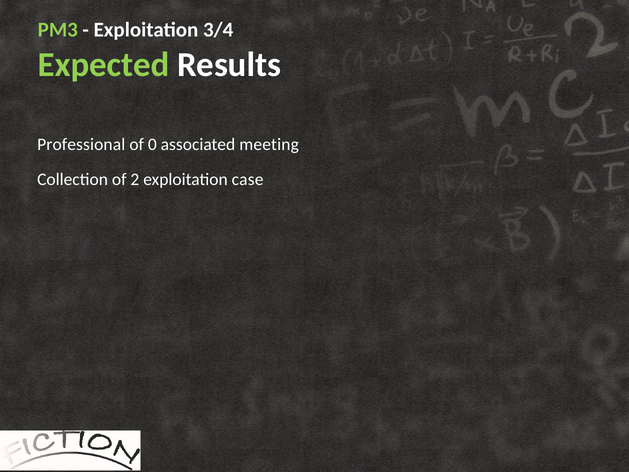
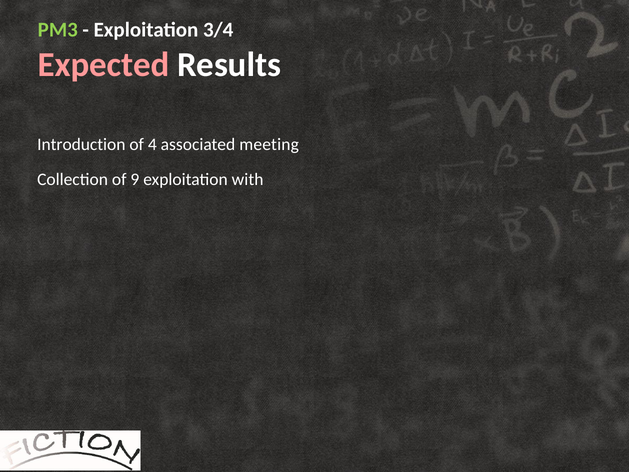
Expected colour: light green -> pink (104, 64)
Professional: Professional -> Introduction (81, 145)
0: 0 -> 4 (152, 145)
2: 2 -> 9 (135, 180)
case: case -> with (248, 180)
